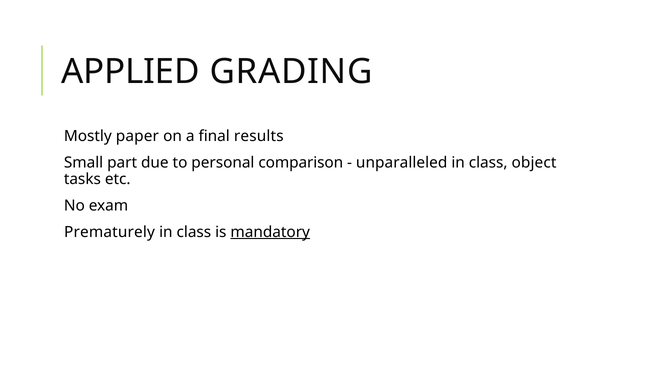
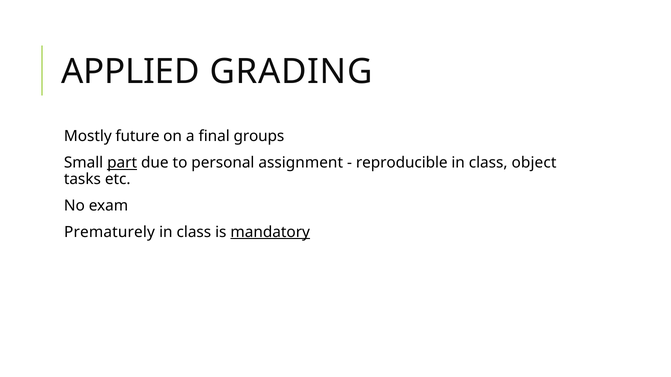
paper: paper -> future (138, 137)
results: results -> groups (259, 137)
part underline: none -> present (122, 163)
comparison: comparison -> assignment (301, 163)
unparalleled: unparalleled -> reproducible (402, 163)
